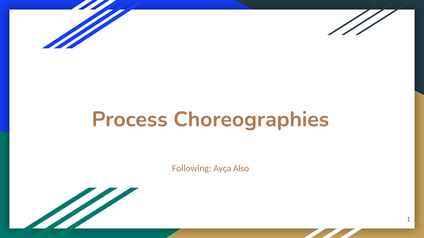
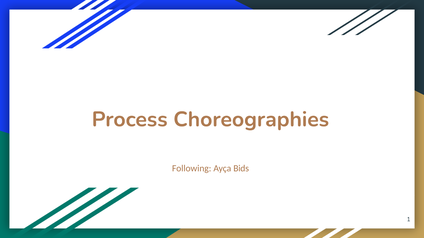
Also: Also -> Bids (241, 169)
